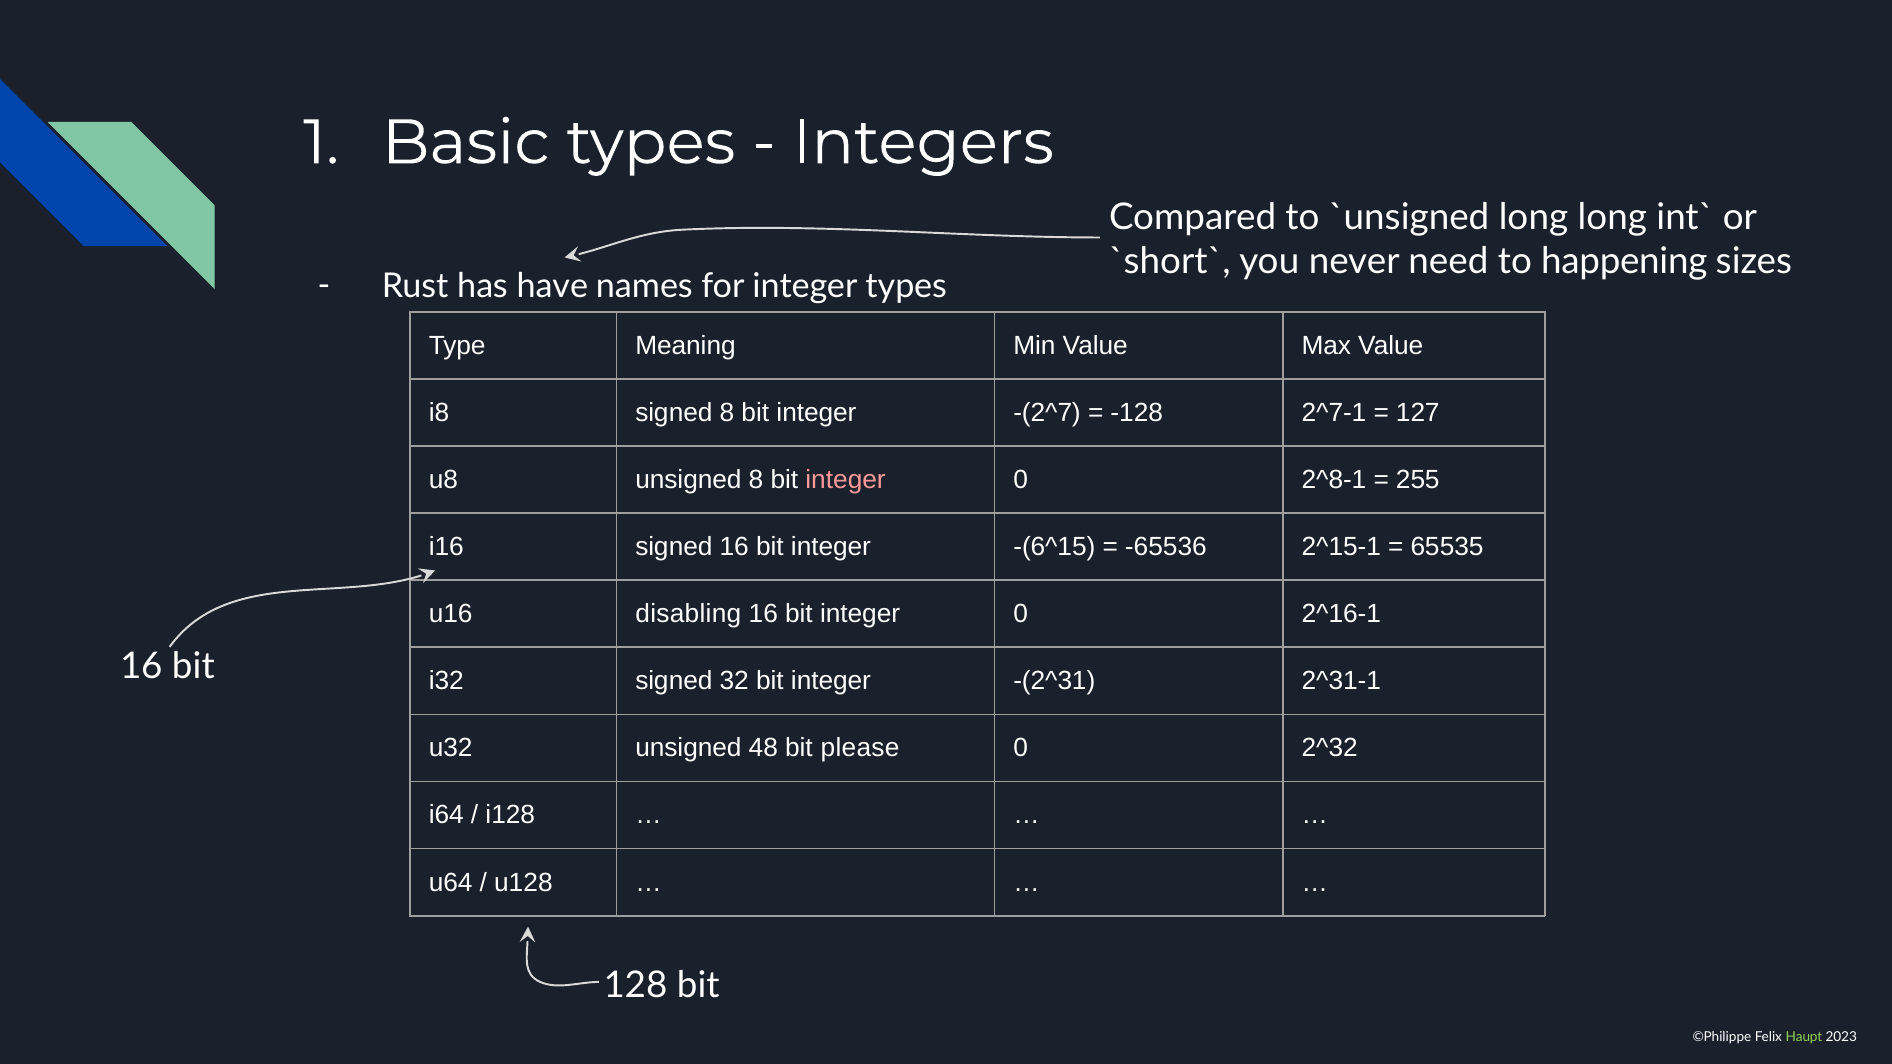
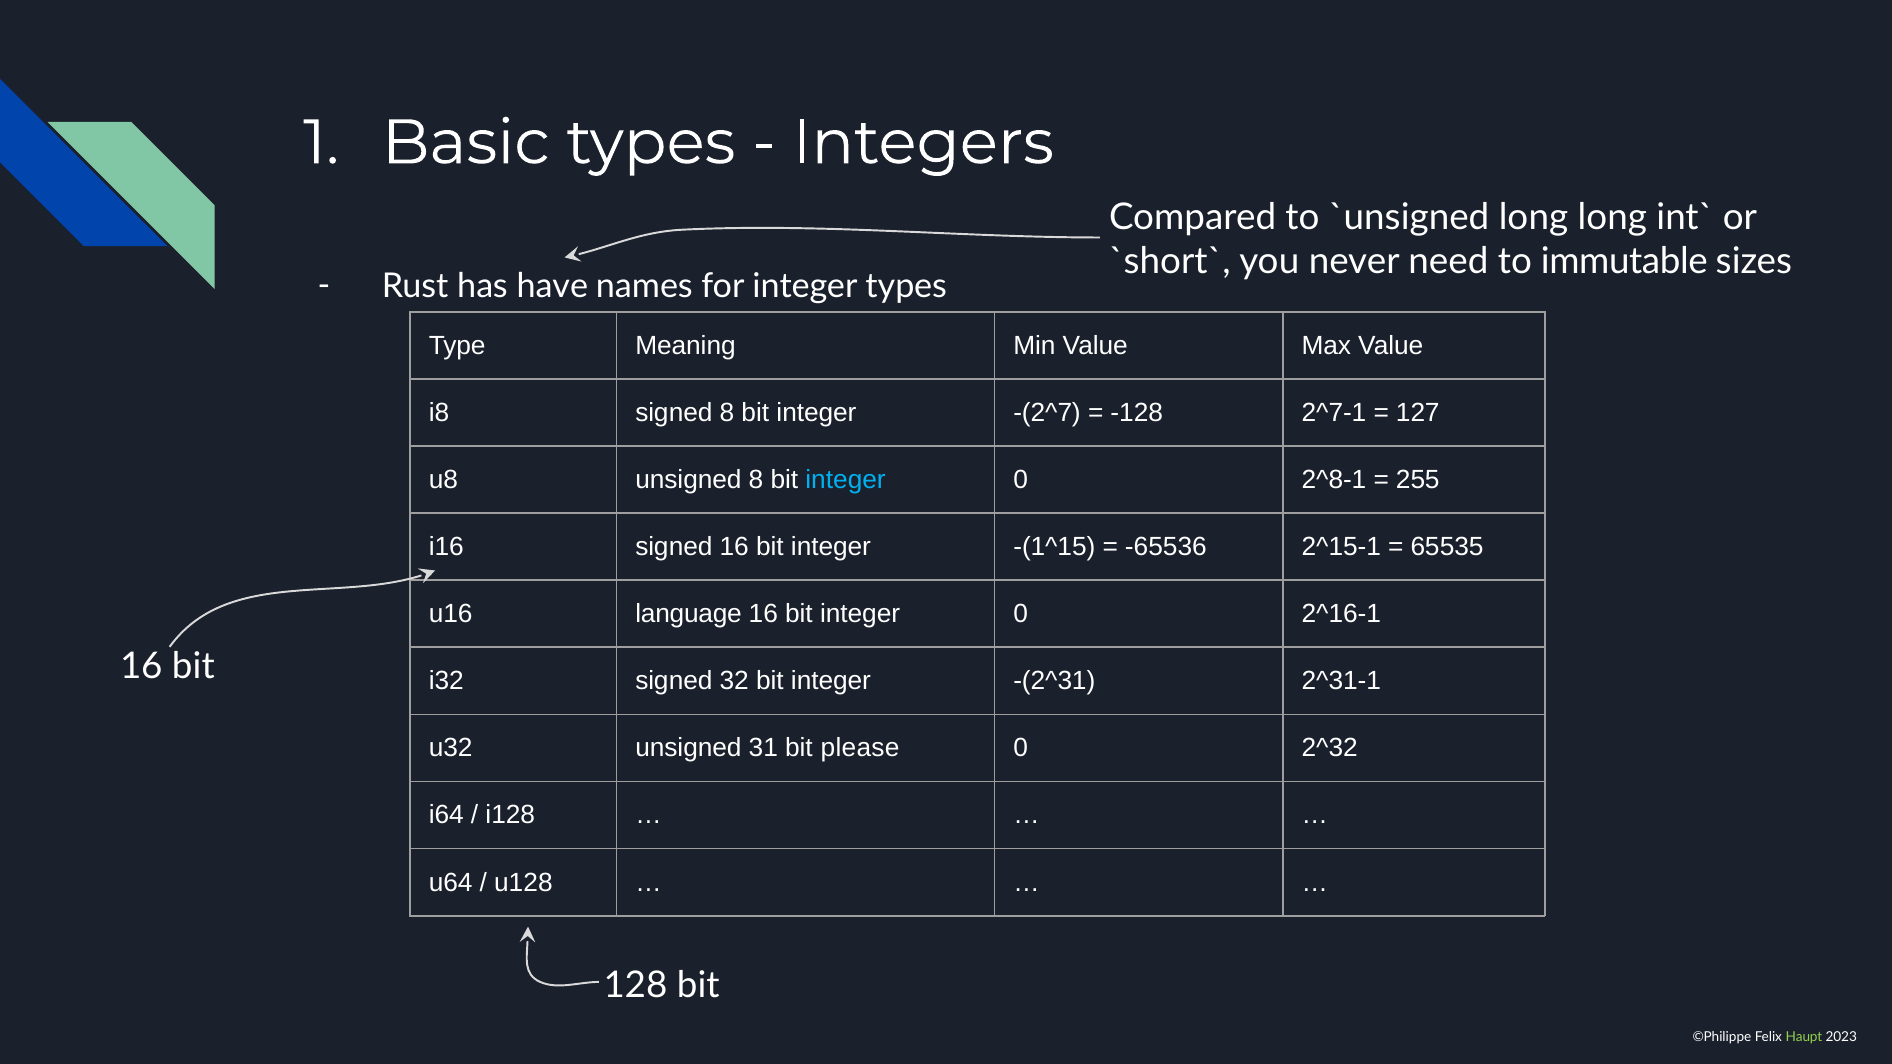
happening: happening -> immutable (1624, 261)
integer colour: pink -> light blue (846, 480)
-(6^15: -(6^15 -> -(1^15 (1054, 547)
disabling: disabling -> language (689, 614)
48: 48 -> 31 (763, 748)
